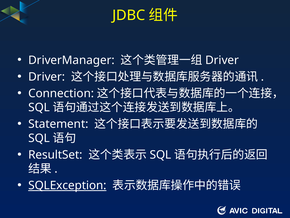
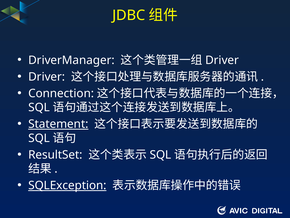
Statement underline: none -> present (58, 124)
